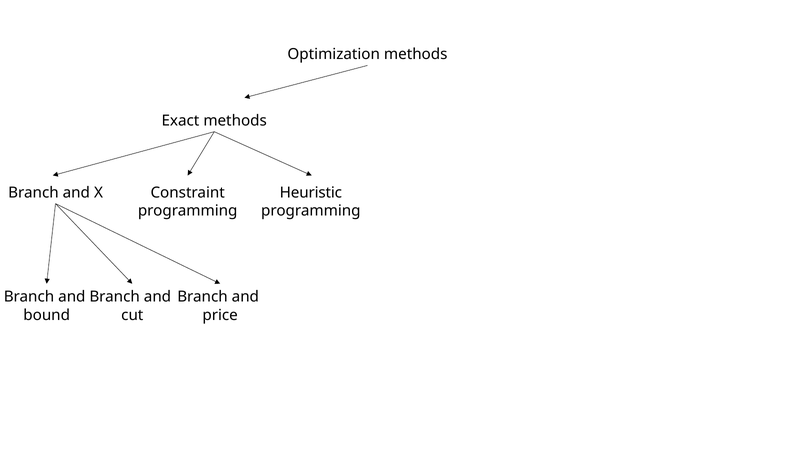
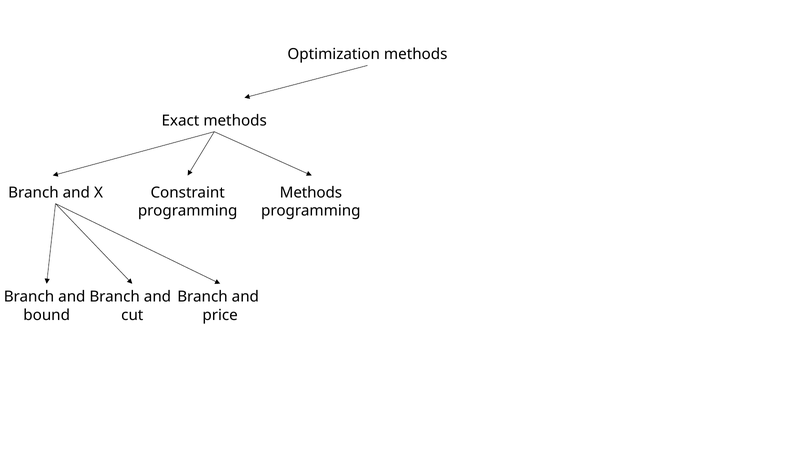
Heuristic: Heuristic -> Methods (311, 192)
